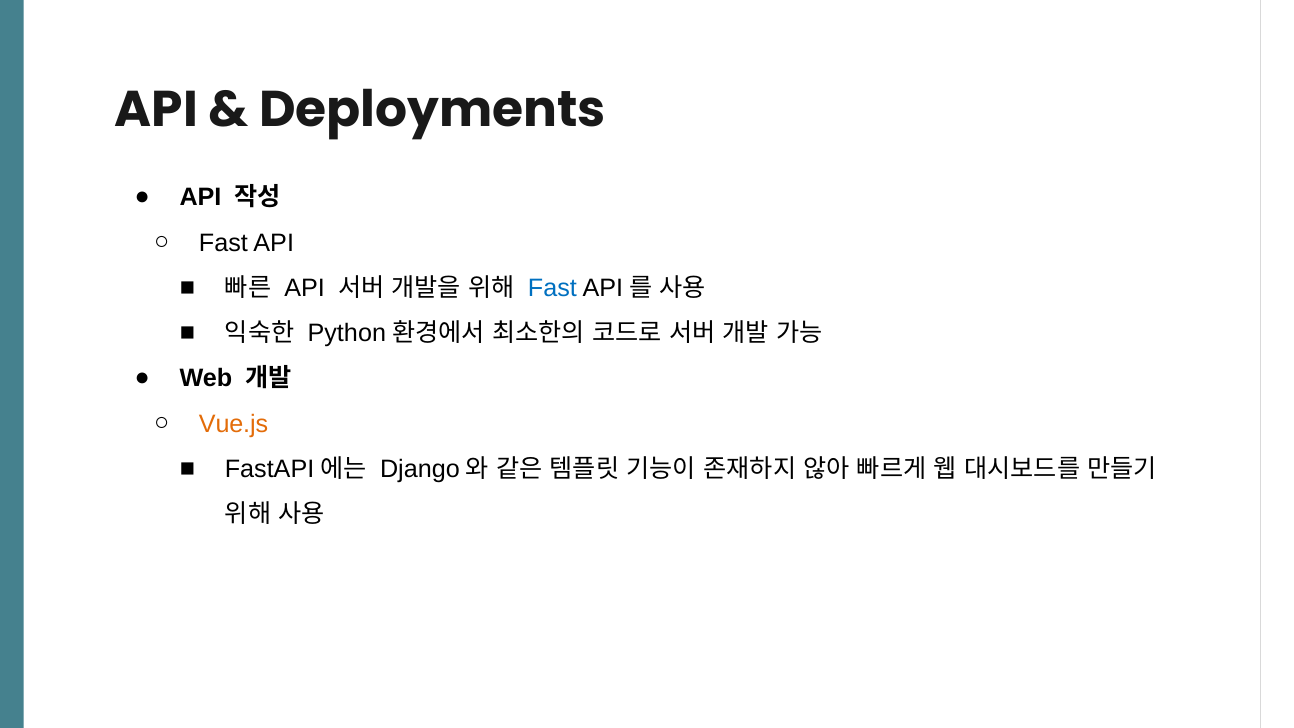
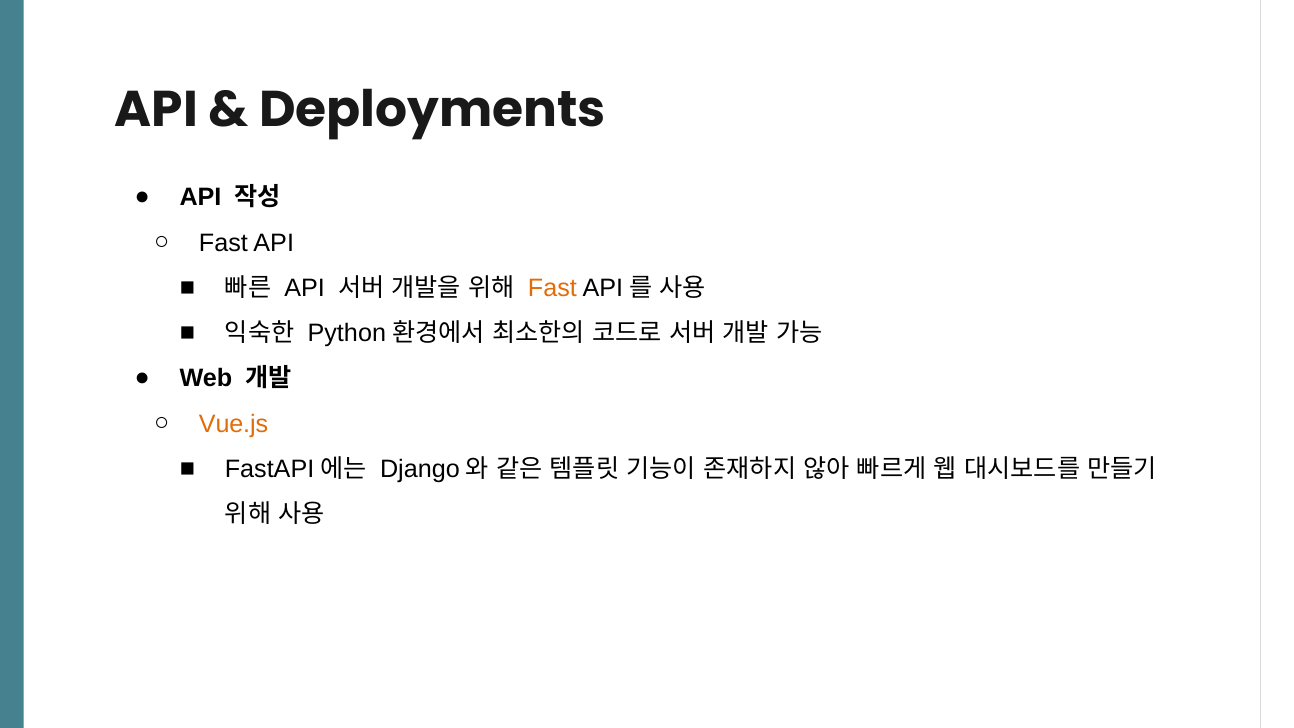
Fast colour: blue -> orange (552, 288)
